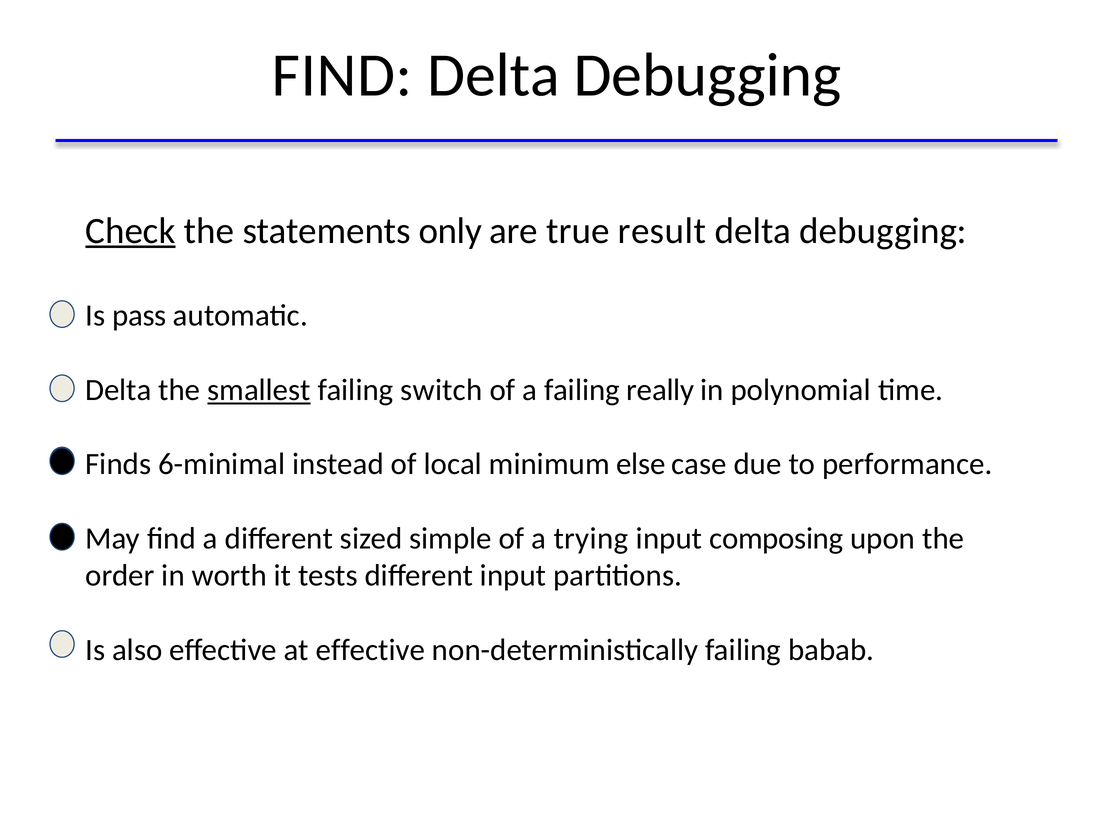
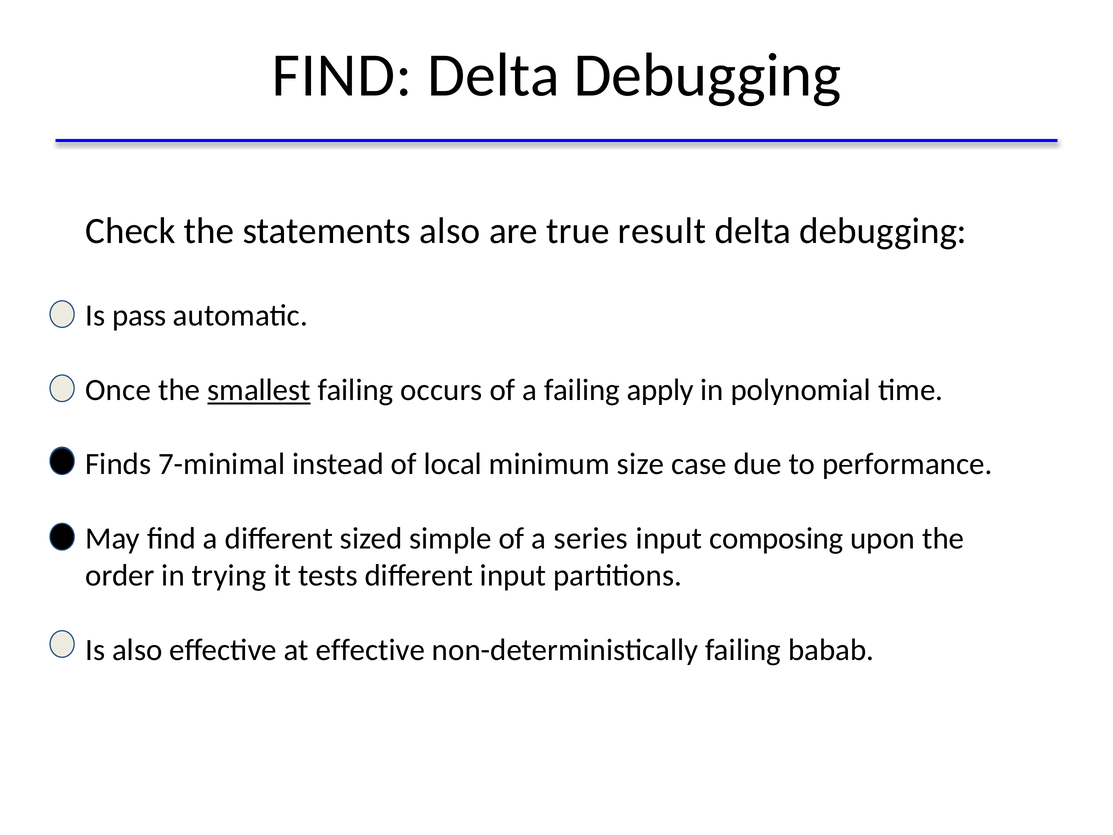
Check underline: present -> none (130, 231)
statements only: only -> also (450, 231)
Delta: Delta -> Once (118, 390)
switch: switch -> occurs (442, 390)
really: really -> apply (660, 390)
6-minimal: 6-minimal -> 7-minimal (222, 464)
else: else -> size (641, 464)
trying: trying -> series (591, 538)
worth: worth -> trying (229, 575)
